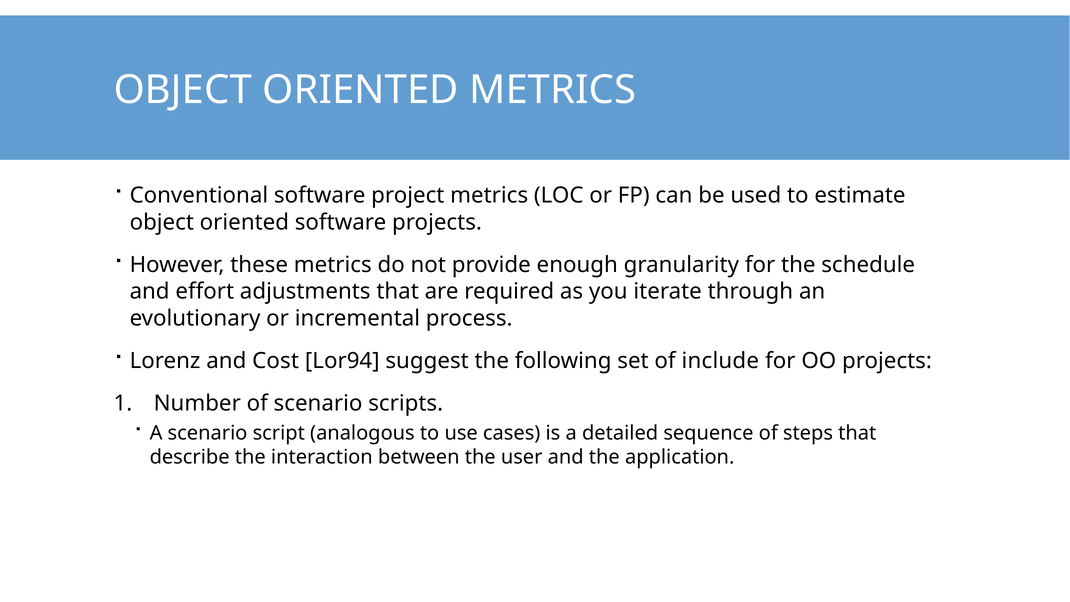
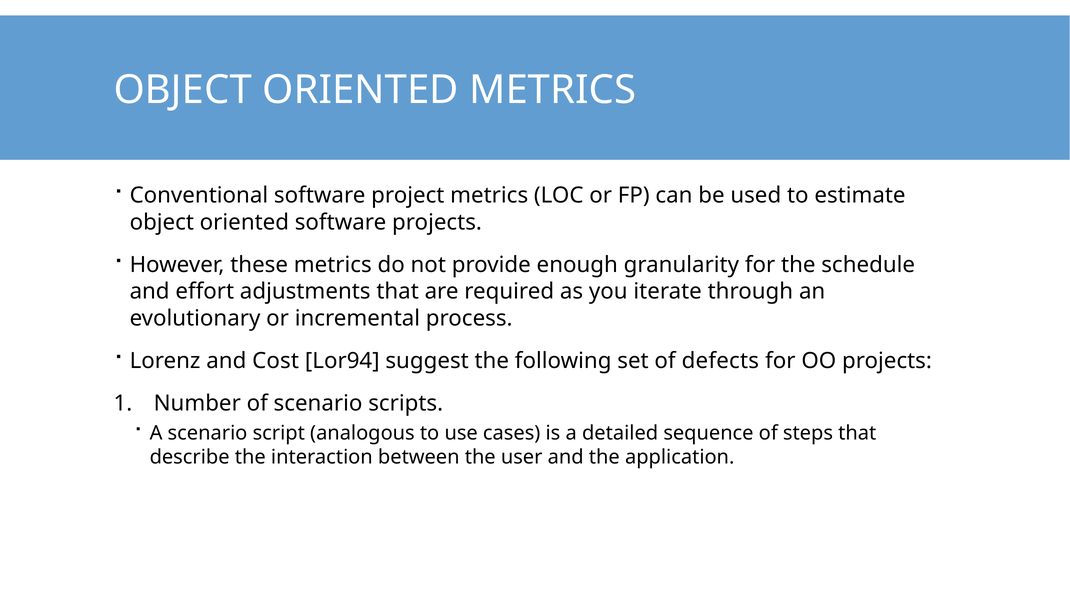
include: include -> defects (720, 361)
